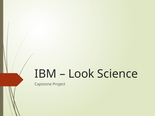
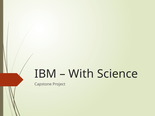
Look: Look -> With (81, 74)
